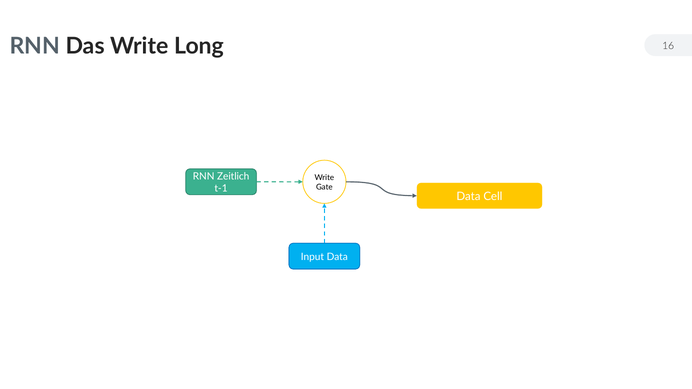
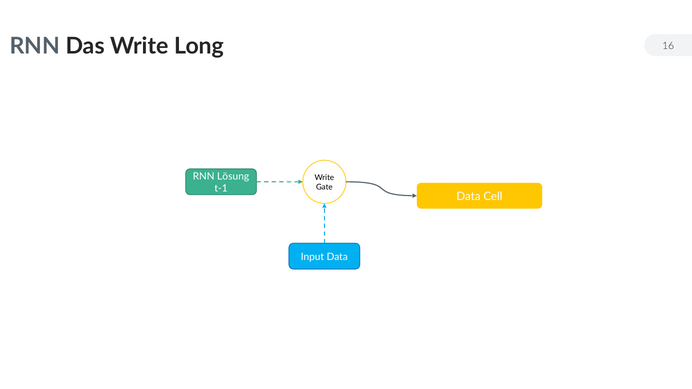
Zeitlich: Zeitlich -> Lösung (233, 177)
